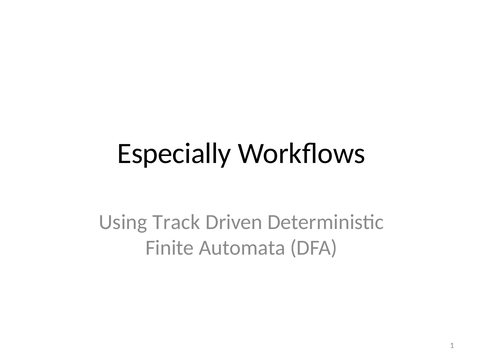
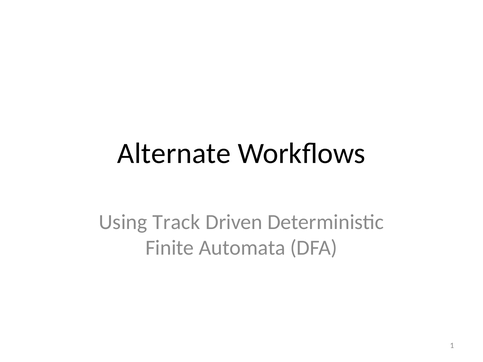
Especially: Especially -> Alternate (174, 153)
